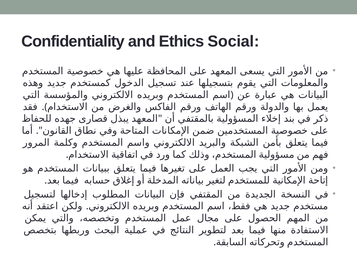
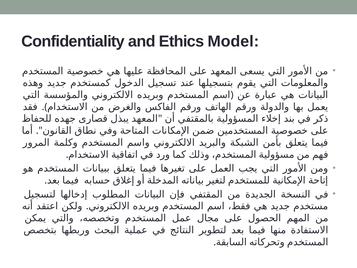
Social: Social -> Model (233, 41)
